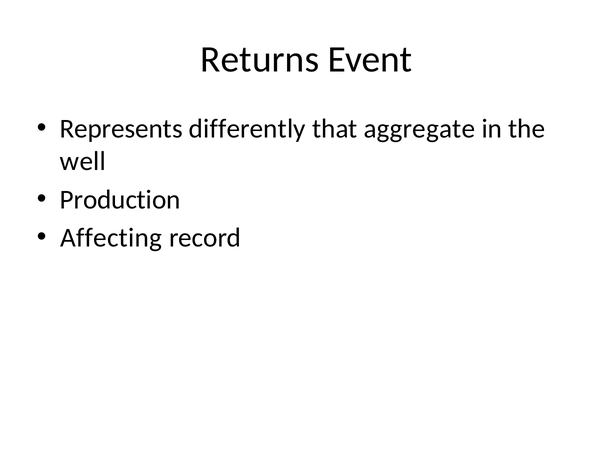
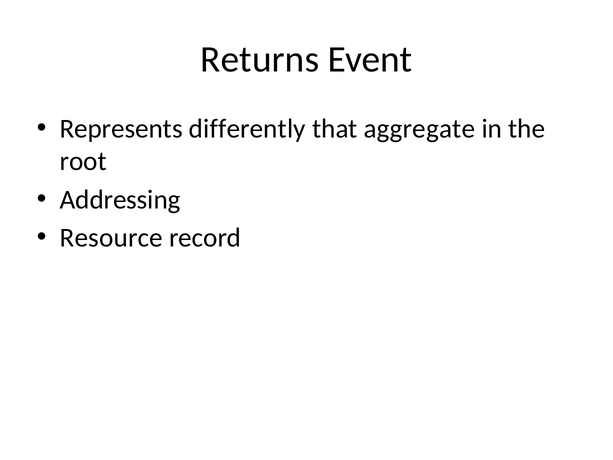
well: well -> root (83, 161)
Production: Production -> Addressing (120, 199)
Affecting: Affecting -> Resource (111, 238)
